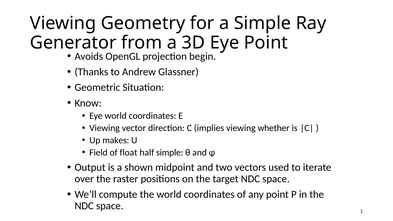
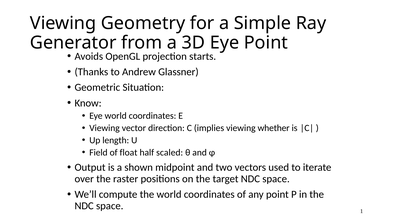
begin: begin -> starts (203, 56)
makes: makes -> length (116, 140)
half simple: simple -> scaled (170, 153)
